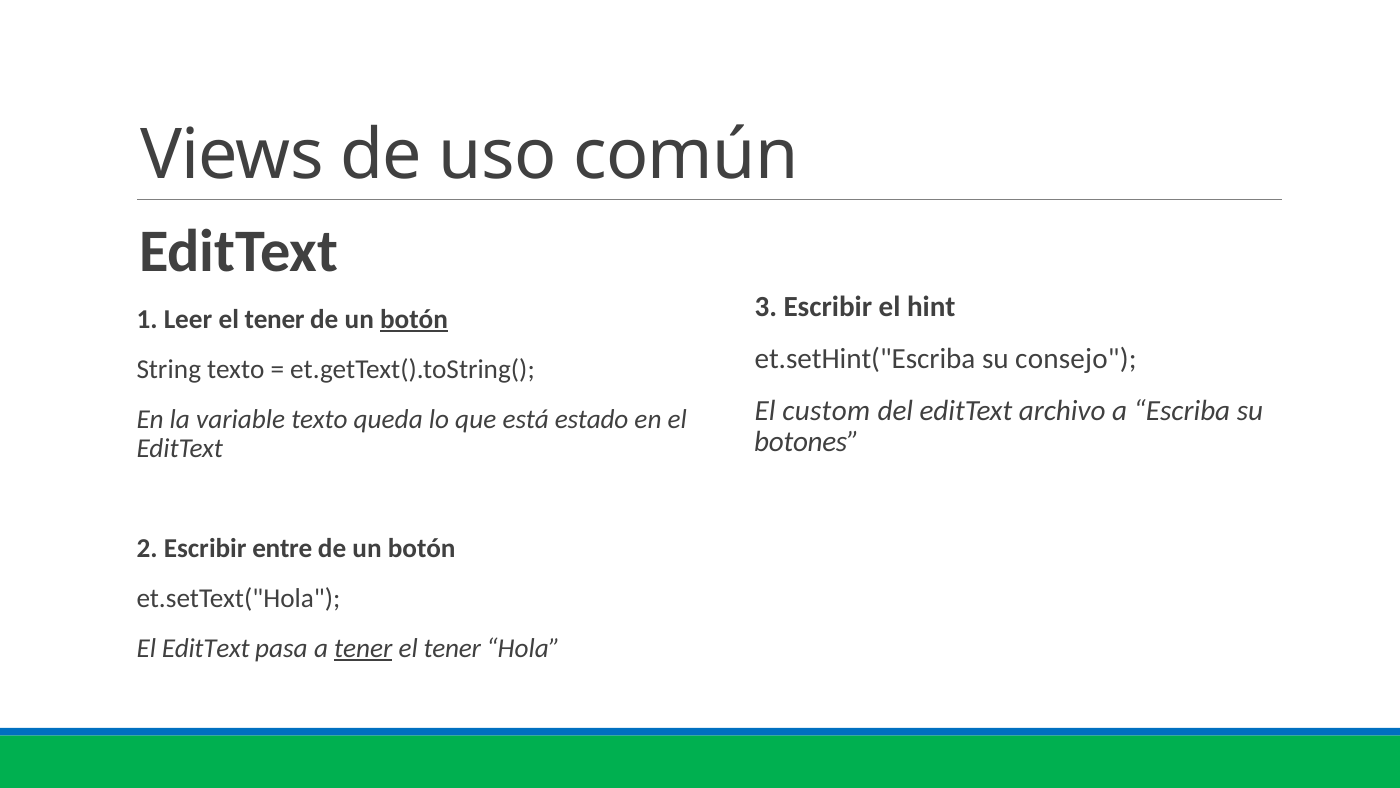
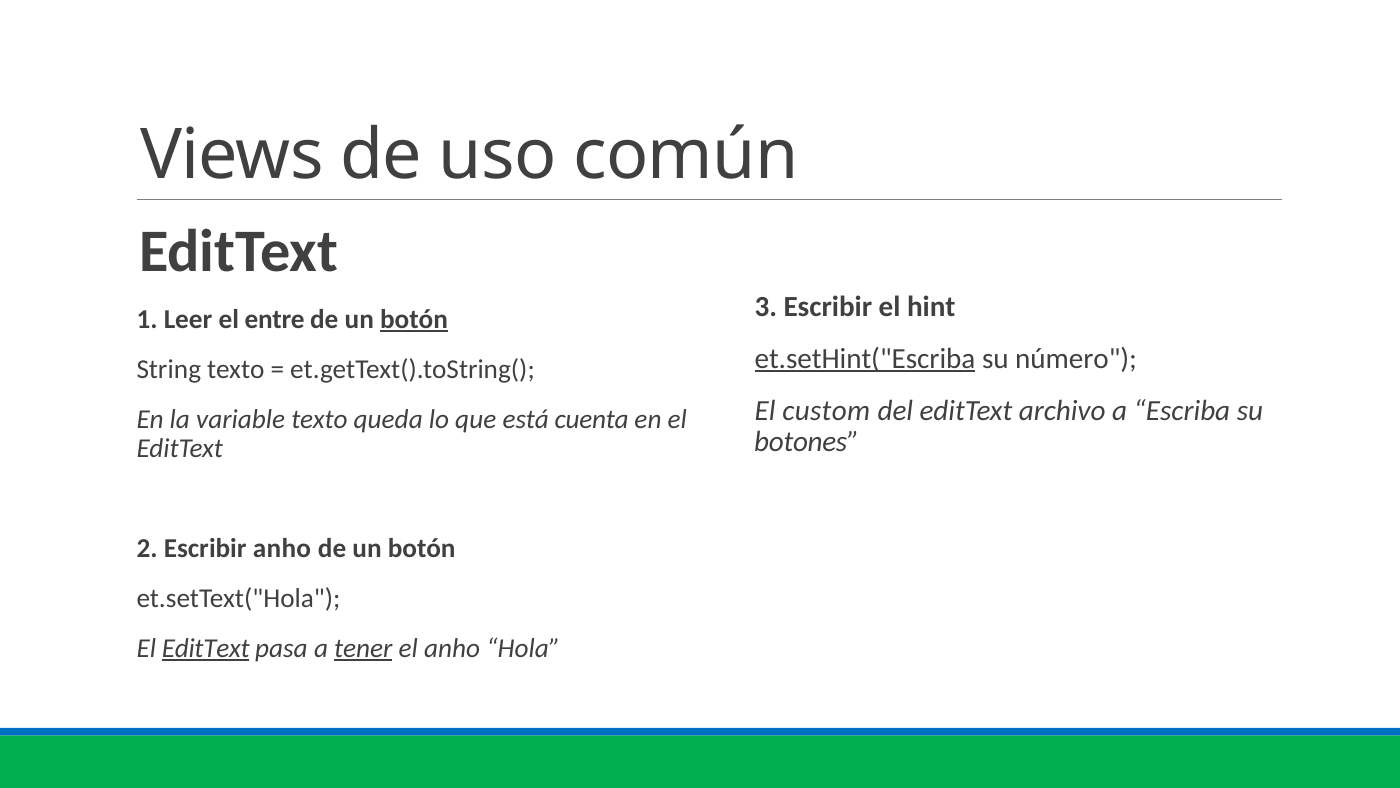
Leer el tener: tener -> entre (275, 319)
et.setHint("Escriba underline: none -> present (865, 358)
consejo: consejo -> número (1076, 358)
estado: estado -> cuenta (592, 419)
Escribir entre: entre -> anho (282, 548)
EditText underline: none -> present (206, 648)
tener: tener -> anho (452, 648)
